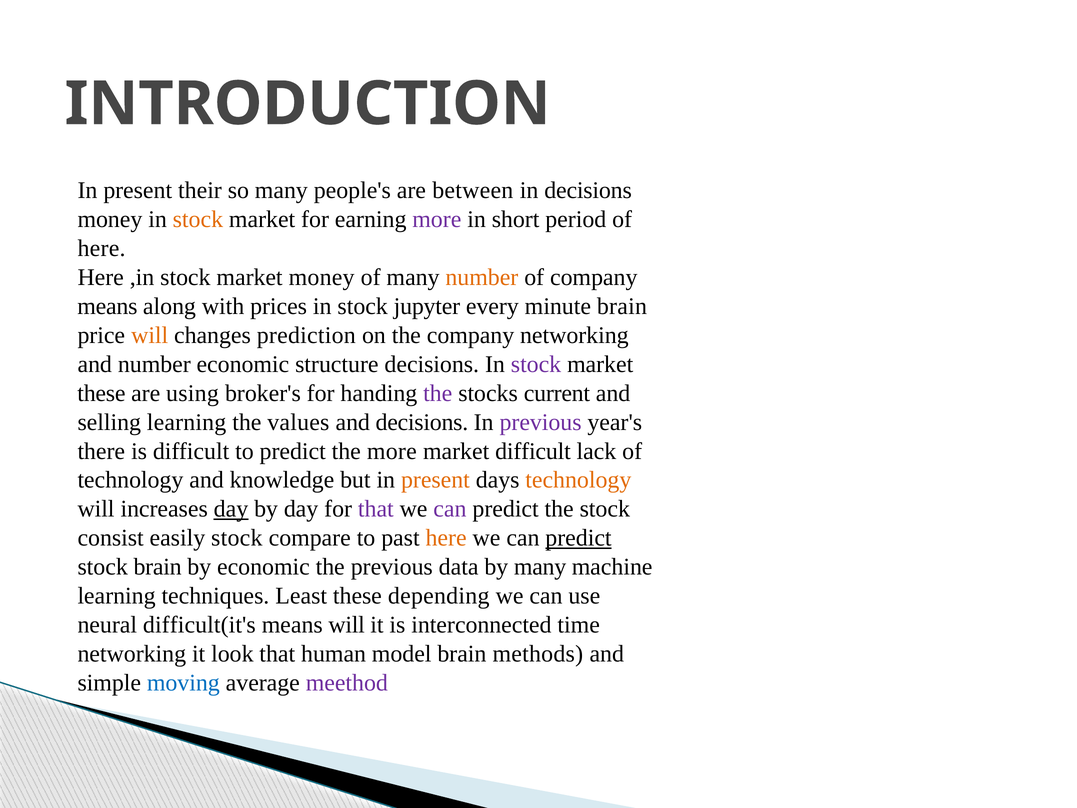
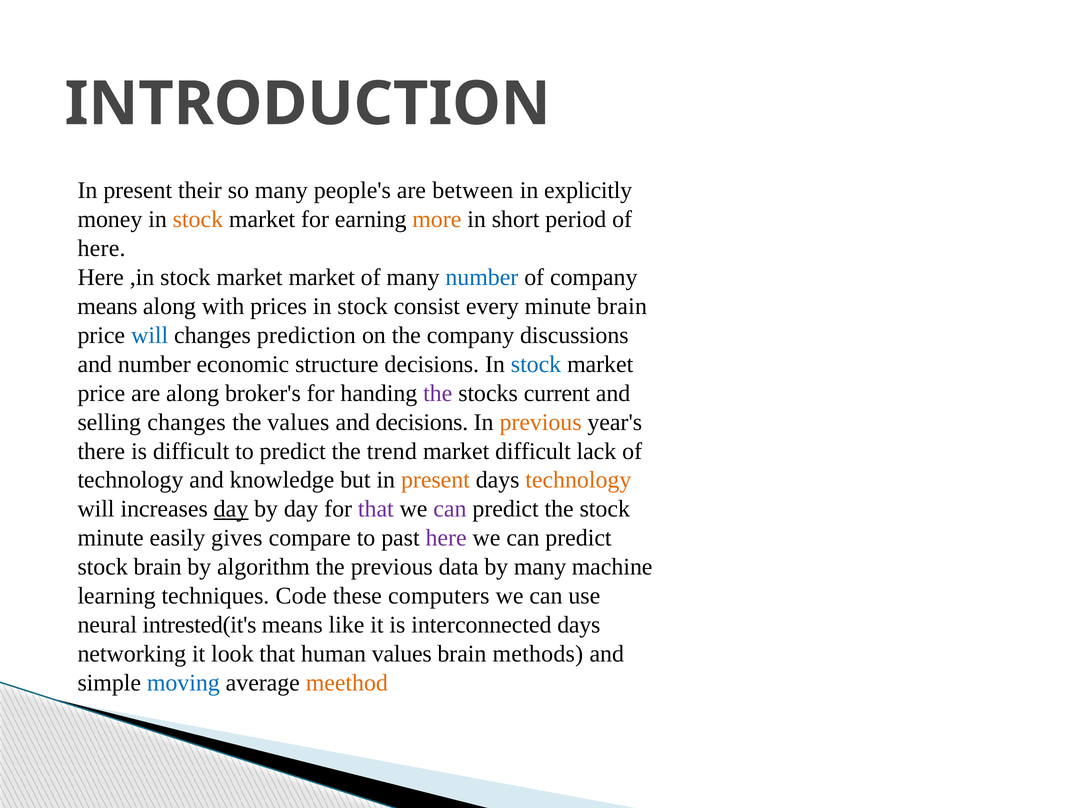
in decisions: decisions -> explicitly (588, 190)
more colour: purple -> orange (437, 219)
market money: money -> market (322, 277)
number colour: orange -> blue (482, 277)
jupyter: jupyter -> consist (427, 306)
will colour: orange -> blue (150, 335)
company networking: networking -> discussions (574, 335)
stock colour: purple -> blue (536, 364)
these: these -> price (101, 393)
are using: using -> along (193, 393)
selling learning: learning -> changes (187, 422)
previous colour: purple -> orange (541, 422)
the more: more -> trend (392, 451)
consist: consist -> minute (111, 538)
easily stock: stock -> gives (237, 538)
here colour: orange -> purple (446, 538)
predict underline: present -> none (578, 538)
by economic: economic -> algorithm (263, 567)
Least: Least -> Code (301, 596)
depending: depending -> computers (439, 596)
difficult(it's: difficult(it's -> intrested(it's (200, 625)
means will: will -> like (347, 625)
interconnected time: time -> days (579, 625)
human model: model -> values (402, 654)
meethod colour: purple -> orange (347, 683)
